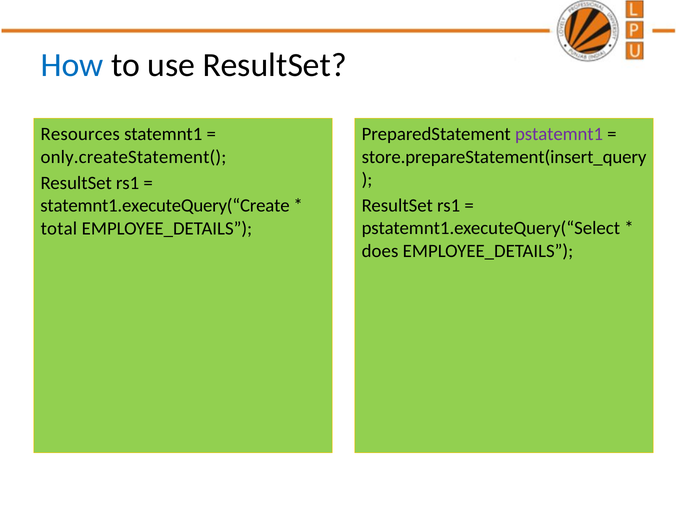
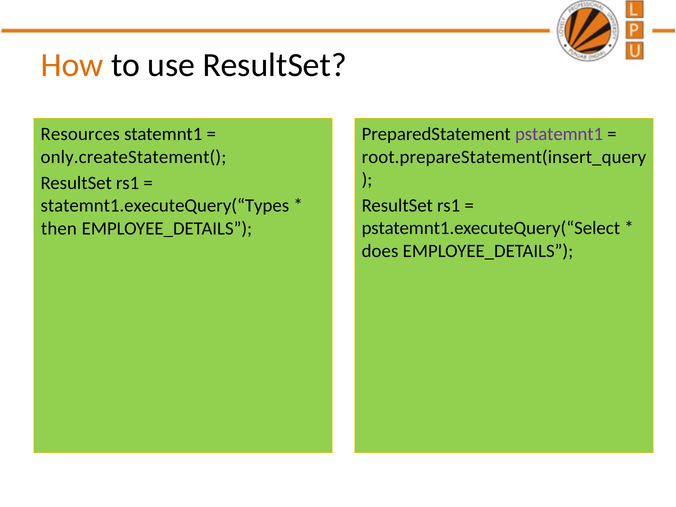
How colour: blue -> orange (72, 65)
store.prepareStatement(insert_query: store.prepareStatement(insert_query -> root.prepareStatement(insert_query (504, 157)
statemnt1.executeQuery(“Create: statemnt1.executeQuery(“Create -> statemnt1.executeQuery(“Types (165, 206)
total: total -> then (59, 228)
